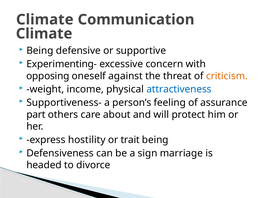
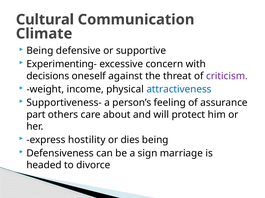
Climate: Climate -> Cultural (45, 20)
opposing: opposing -> decisions (48, 76)
criticism colour: orange -> purple (227, 76)
trait: trait -> dies (130, 140)
